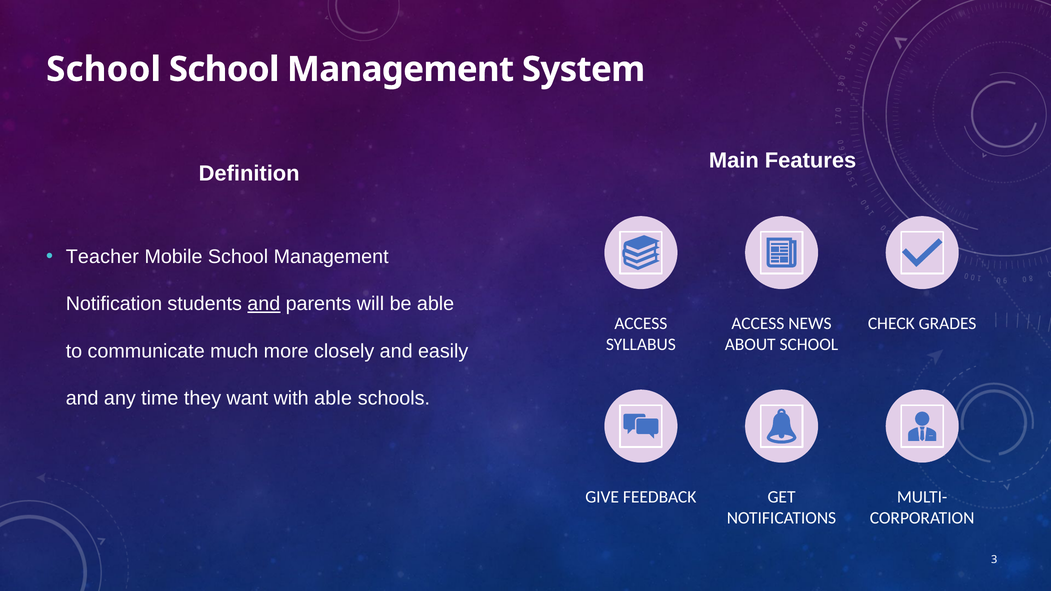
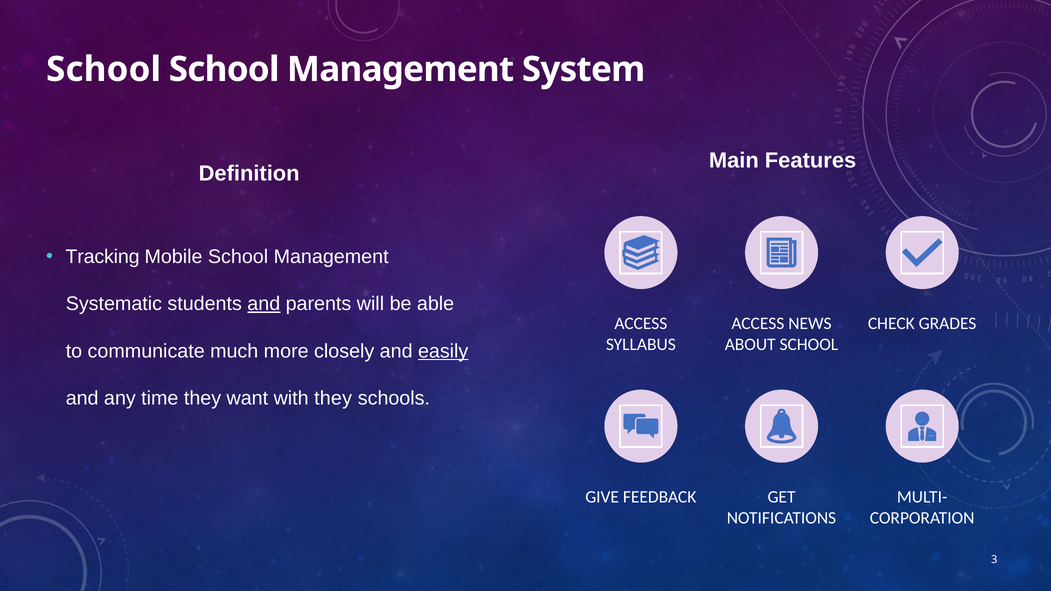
Teacher: Teacher -> Tracking (103, 257)
Notification: Notification -> Systematic (114, 304)
easily underline: none -> present (443, 351)
with able: able -> they (333, 399)
